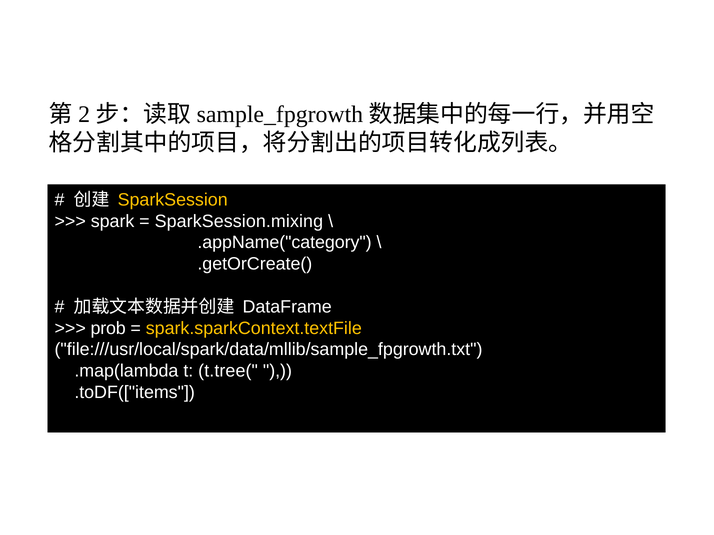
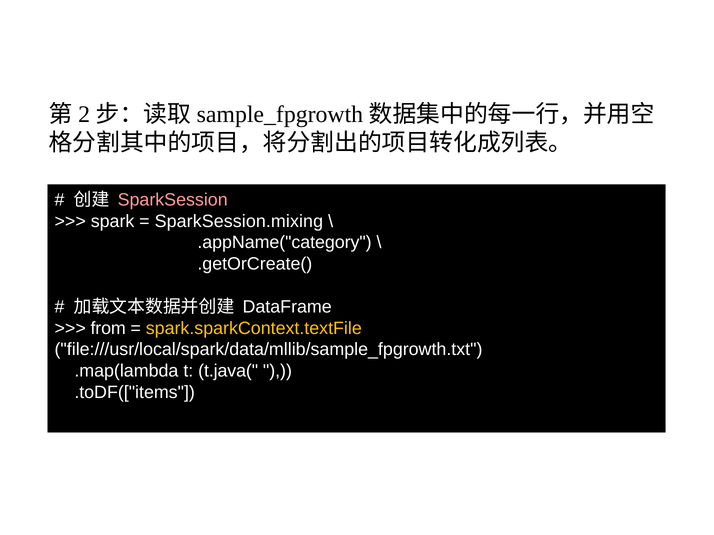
SparkSession colour: yellow -> pink (173, 200)
prob: prob -> from (108, 328)
t.tree(: t.tree( -> t.java( (228, 371)
